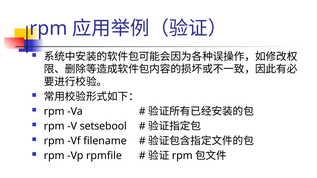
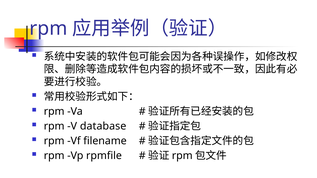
setsebool: setsebool -> database (103, 126)
